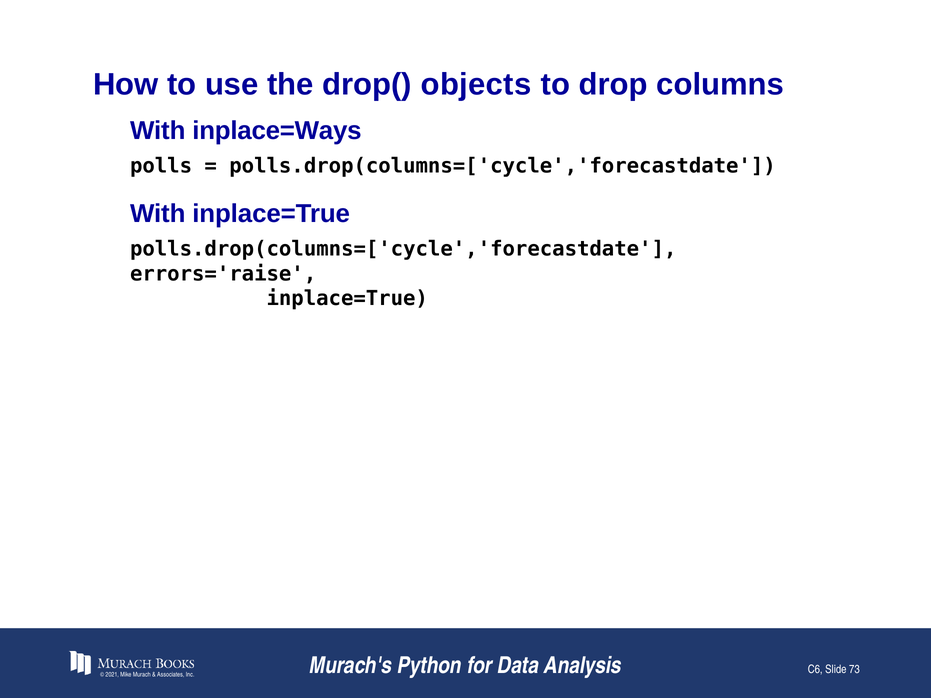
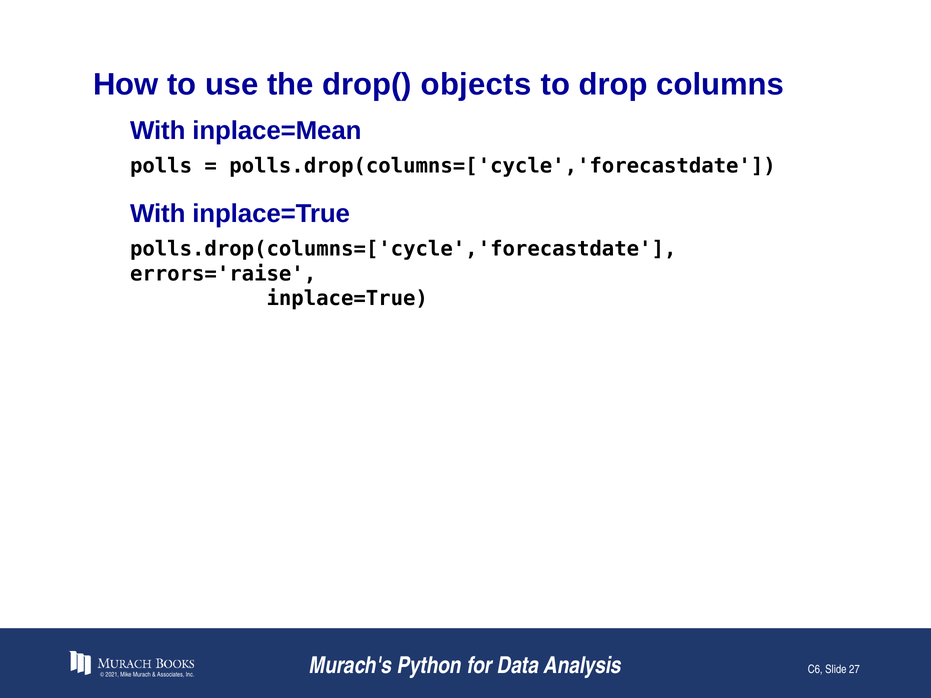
inplace=Ways: inplace=Ways -> inplace=Mean (277, 131)
73: 73 -> 27 (854, 670)
